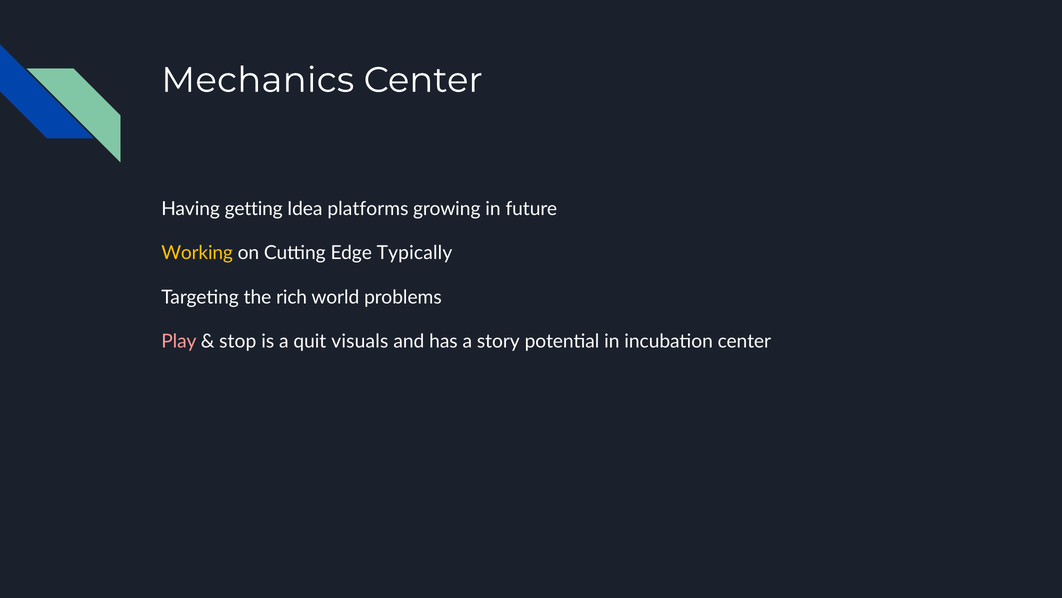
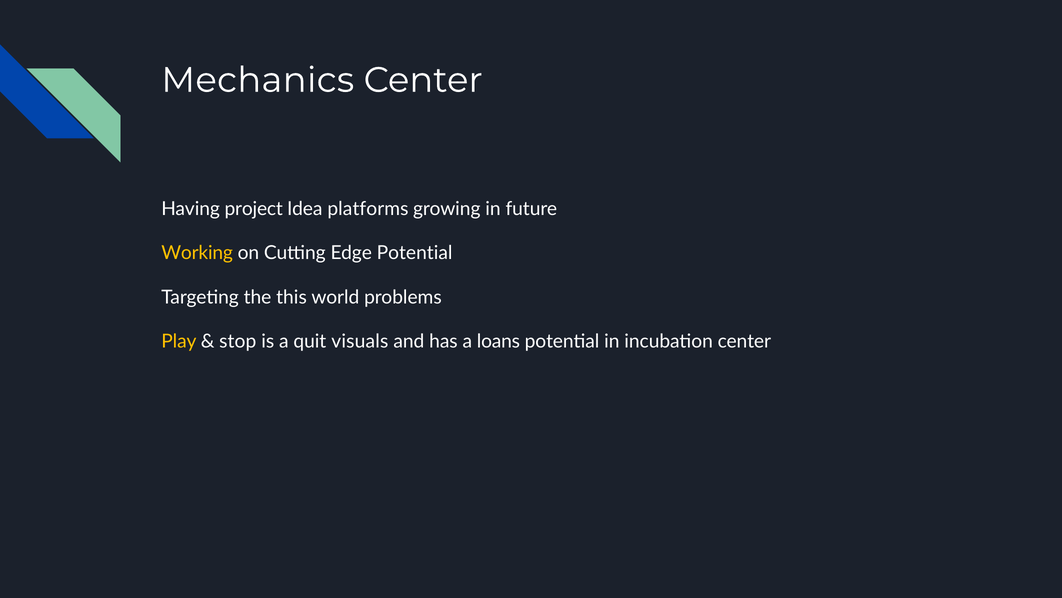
getting: getting -> project (254, 209)
Edge Typically: Typically -> Potential (415, 253)
rich: rich -> this (292, 297)
Play colour: pink -> yellow (179, 341)
story: story -> loans (498, 341)
